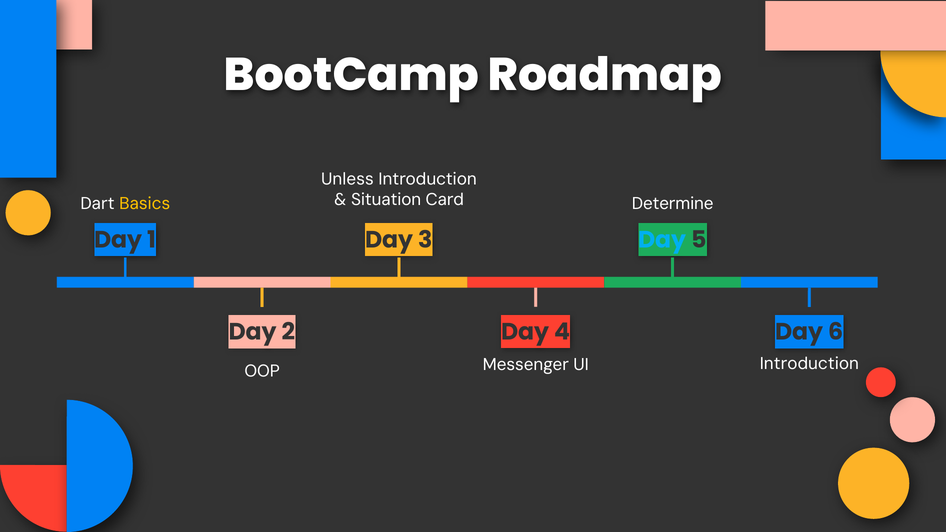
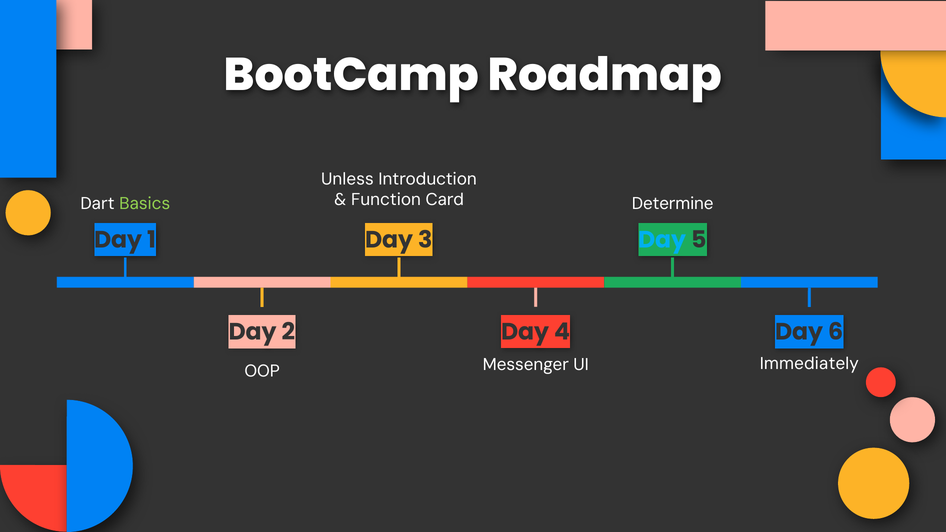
Situation: Situation -> Function (386, 200)
Basics colour: yellow -> light green (145, 204)
Introduction: Introduction -> Immediately (809, 363)
